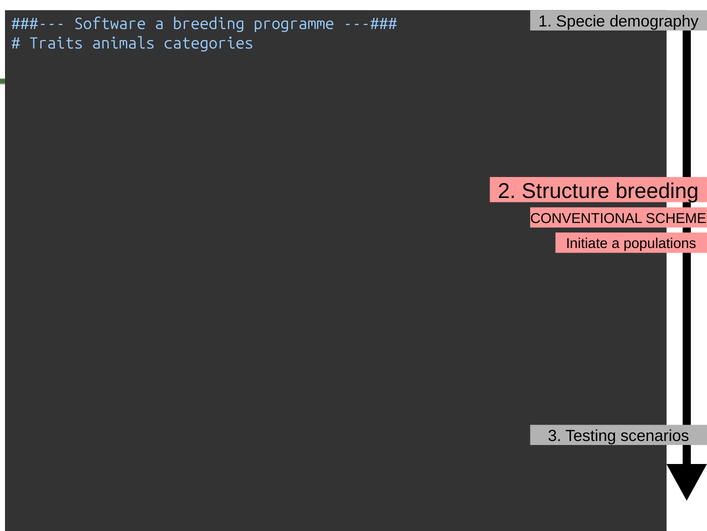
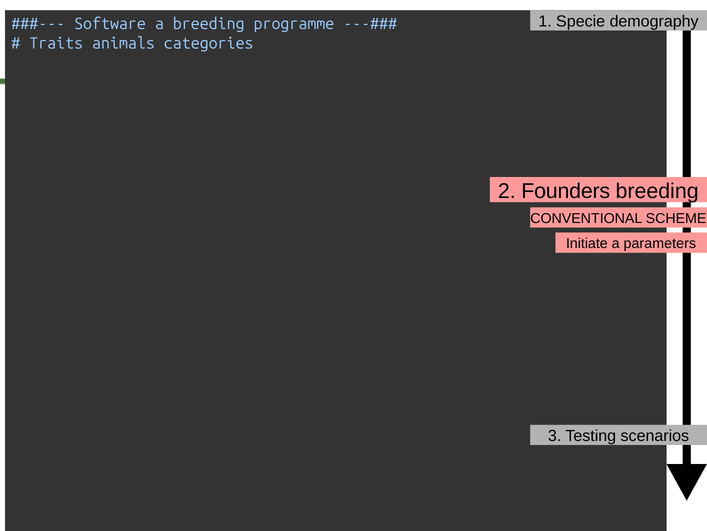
Structure: Structure -> Founders (566, 191)
populations: populations -> parameters (660, 243)
